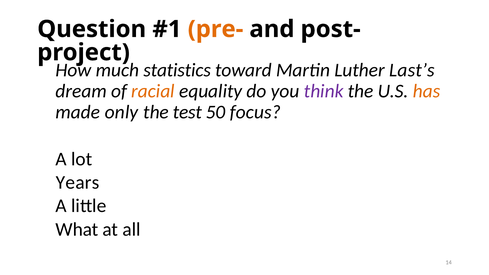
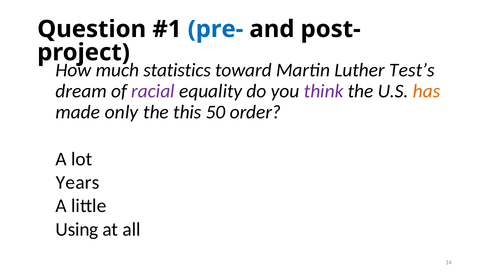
pre- colour: orange -> blue (216, 29)
Last’s: Last’s -> Test’s (412, 70)
racial colour: orange -> purple (153, 91)
test: test -> this (187, 112)
focus: focus -> order (255, 112)
What: What -> Using (77, 229)
